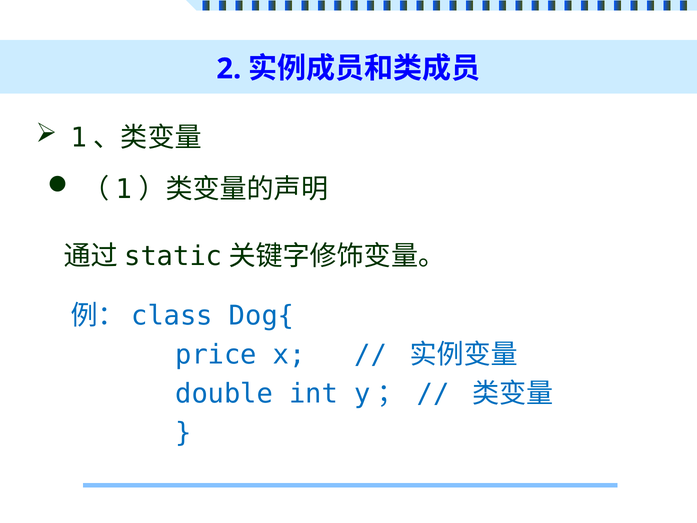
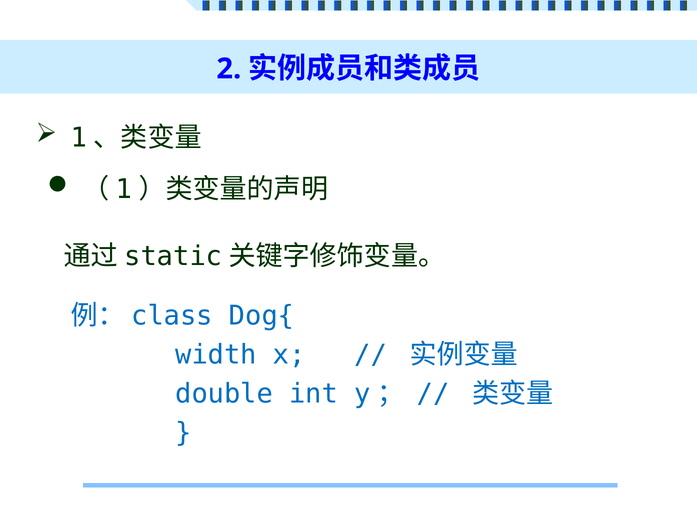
price: price -> width (216, 355)
